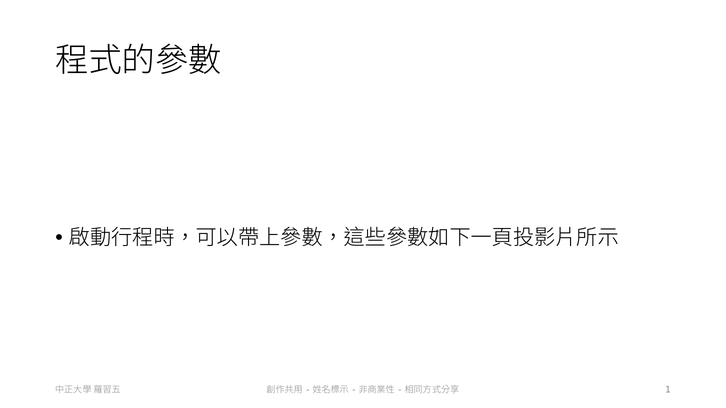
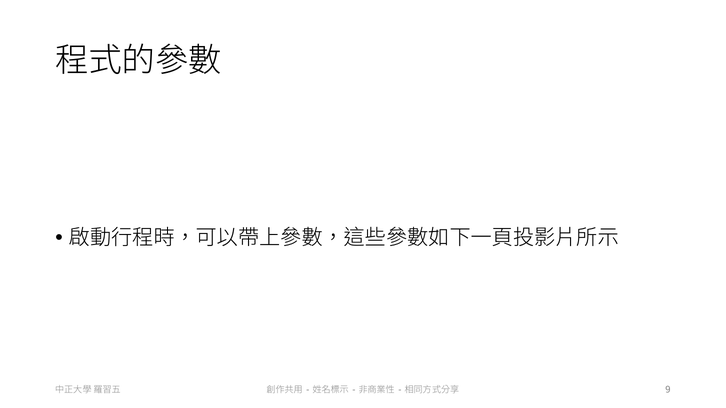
1: 1 -> 9 (668, 390)
